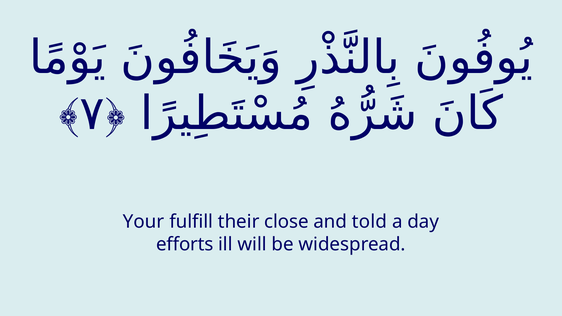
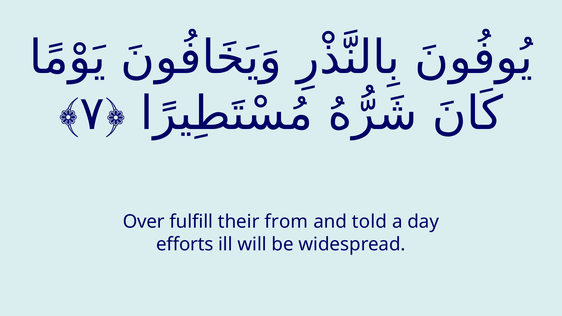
Your: Your -> Over (144, 222)
close: close -> from (286, 222)
